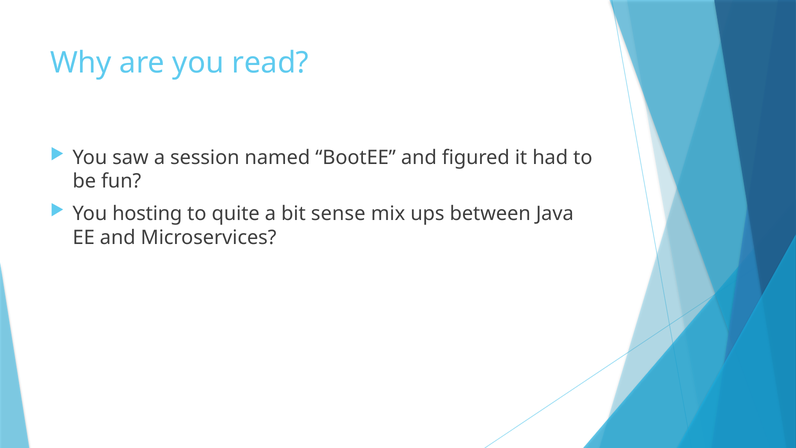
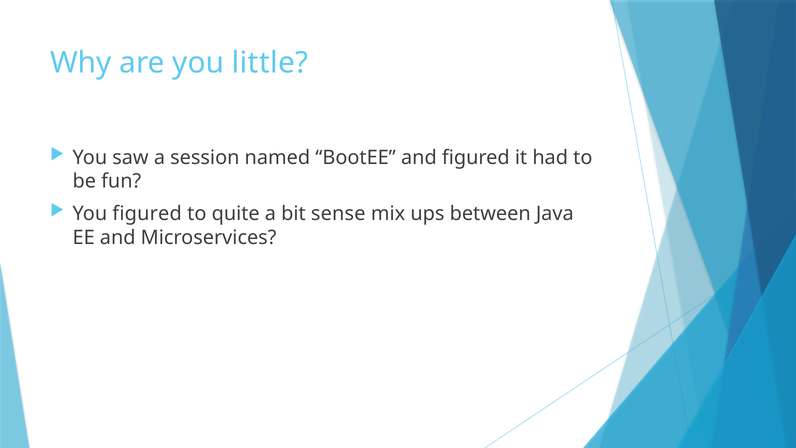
read: read -> little (270, 63)
You hosting: hosting -> figured (147, 213)
